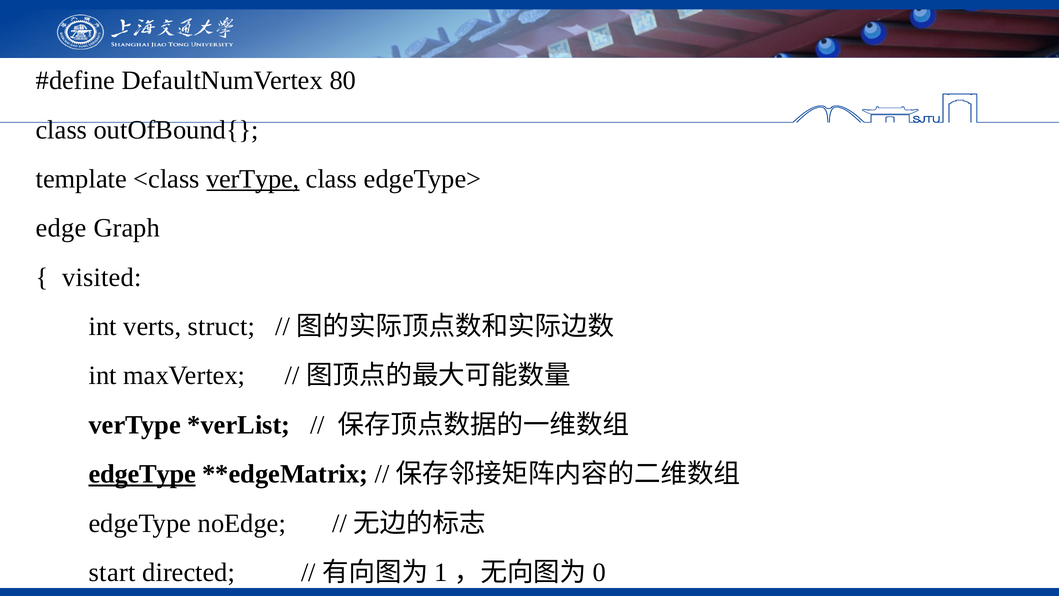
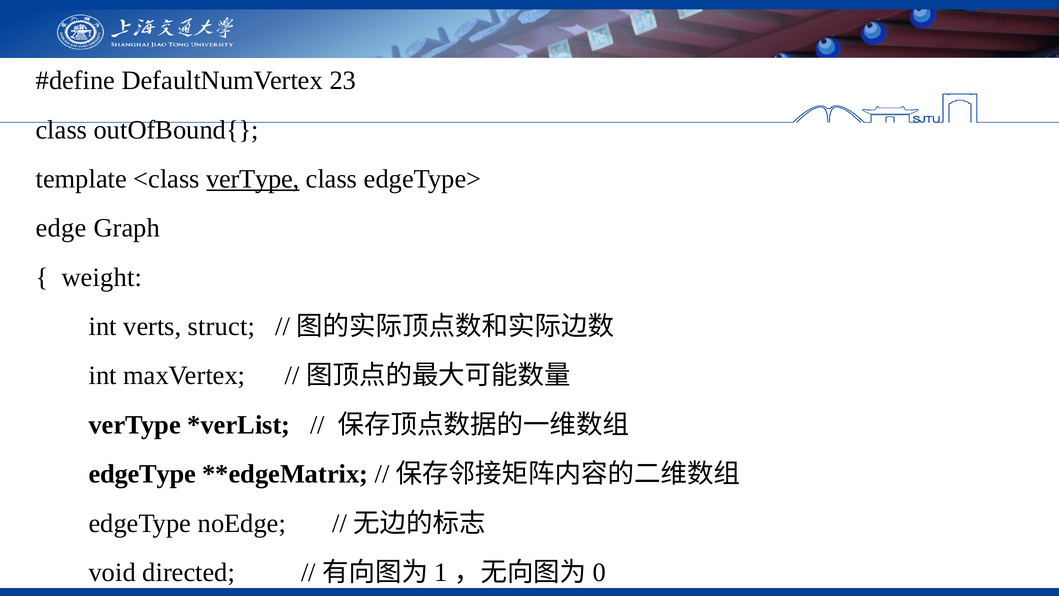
80: 80 -> 23 (343, 81)
visited: visited -> weight (102, 277)
edgeType underline: present -> none (142, 474)
start: start -> void (112, 572)
